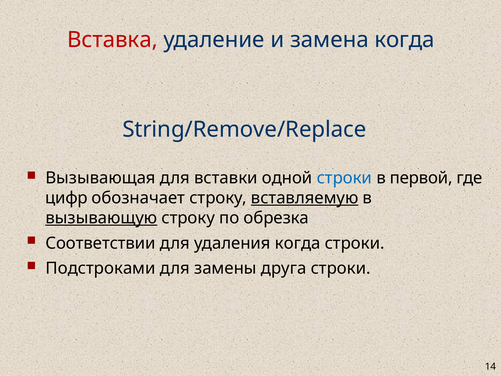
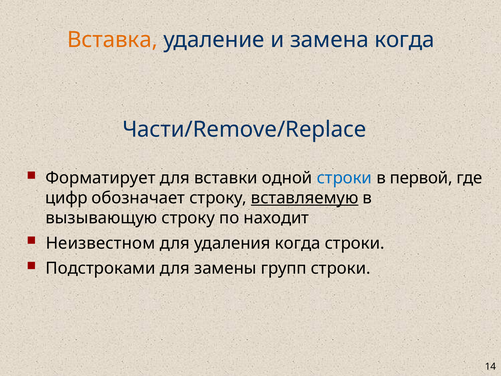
Вставка colour: red -> orange (112, 40)
String/Remove/Replace: String/Remove/Replace -> Части/Remove/Replace (244, 129)
Вызывающая: Вызывающая -> Форматирует (101, 178)
вызывающую underline: present -> none (101, 218)
обрезка: обрезка -> находит (276, 218)
Соответствии: Соответствии -> Неизвестном (100, 243)
друга: друга -> групп (284, 268)
